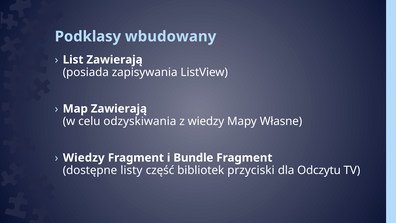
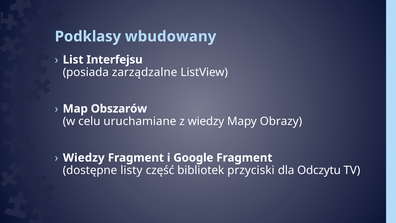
List Zawierają: Zawierają -> Interfejsu (115, 60)
zapisywania: zapisywania -> zarządzalne (145, 72)
Map Zawierają: Zawierają -> Obszarów (119, 109)
odzyskiwania: odzyskiwania -> uruchamiane (140, 121)
Własne: Własne -> Obrazy (281, 121)
Bundle: Bundle -> Google (193, 158)
